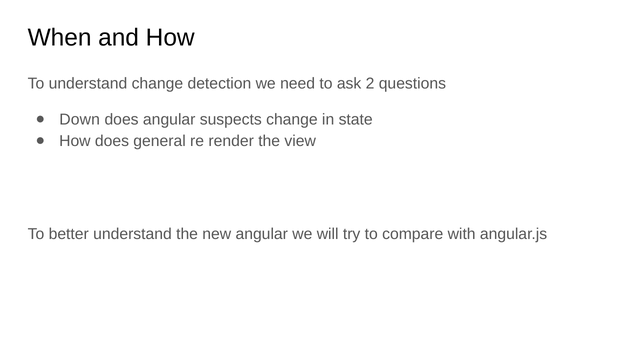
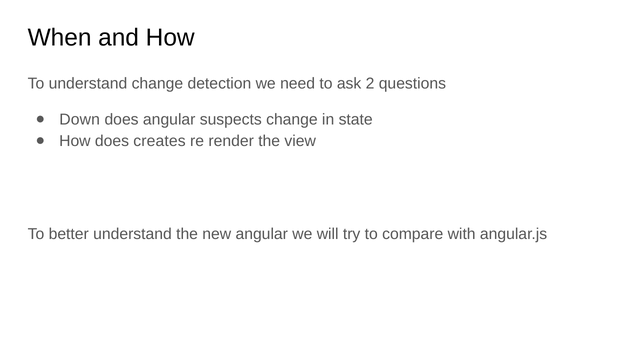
general: general -> creates (159, 141)
